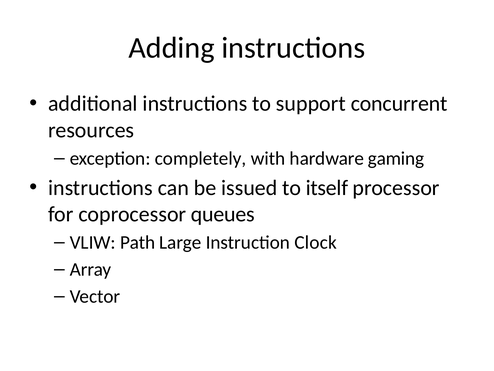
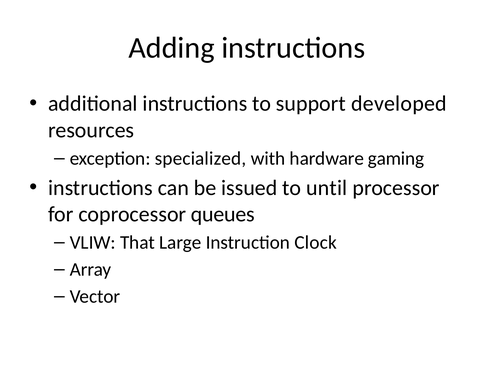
concurrent: concurrent -> developed (399, 104)
completely: completely -> specialized (200, 158)
itself: itself -> until (327, 188)
Path: Path -> That (137, 242)
